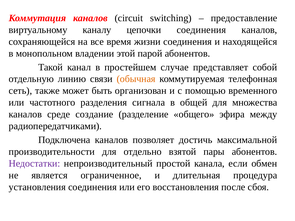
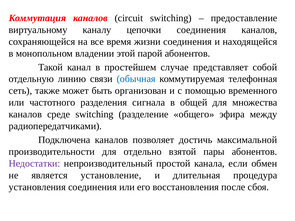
обычная colour: orange -> blue (136, 79)
среде создание: создание -> switching (94, 114)
ограниченное: ограниченное -> установление (111, 175)
